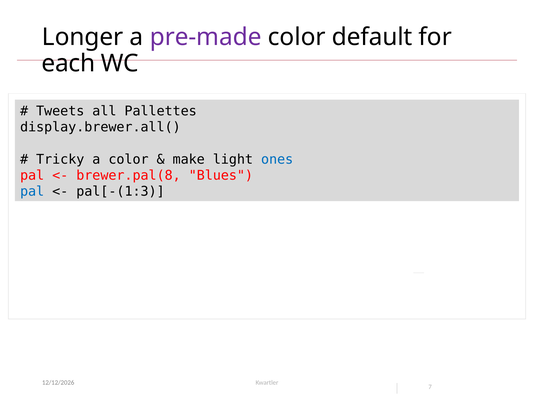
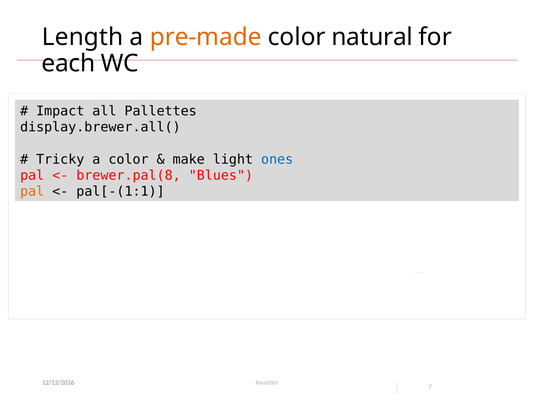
Longer: Longer -> Length (83, 37)
pre-made colour: purple -> orange (206, 37)
default: default -> natural (372, 37)
Tweets: Tweets -> Impact (60, 111)
pal colour: blue -> orange (32, 191)
pal[-(1:3: pal[-(1:3 -> pal[-(1:1 (120, 191)
